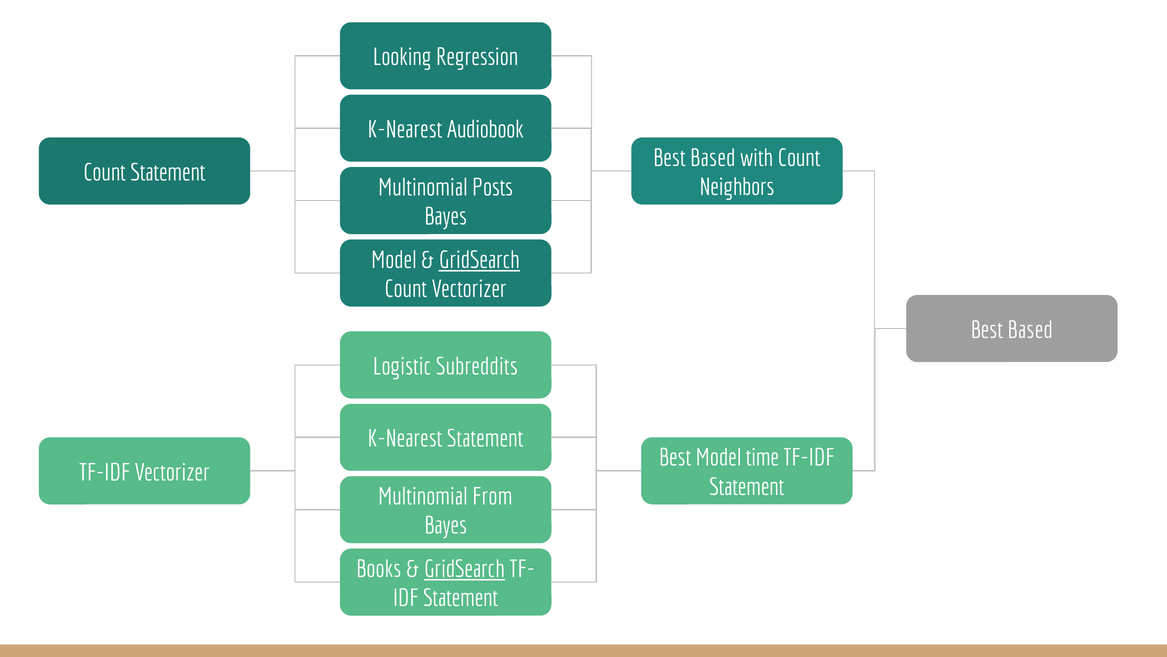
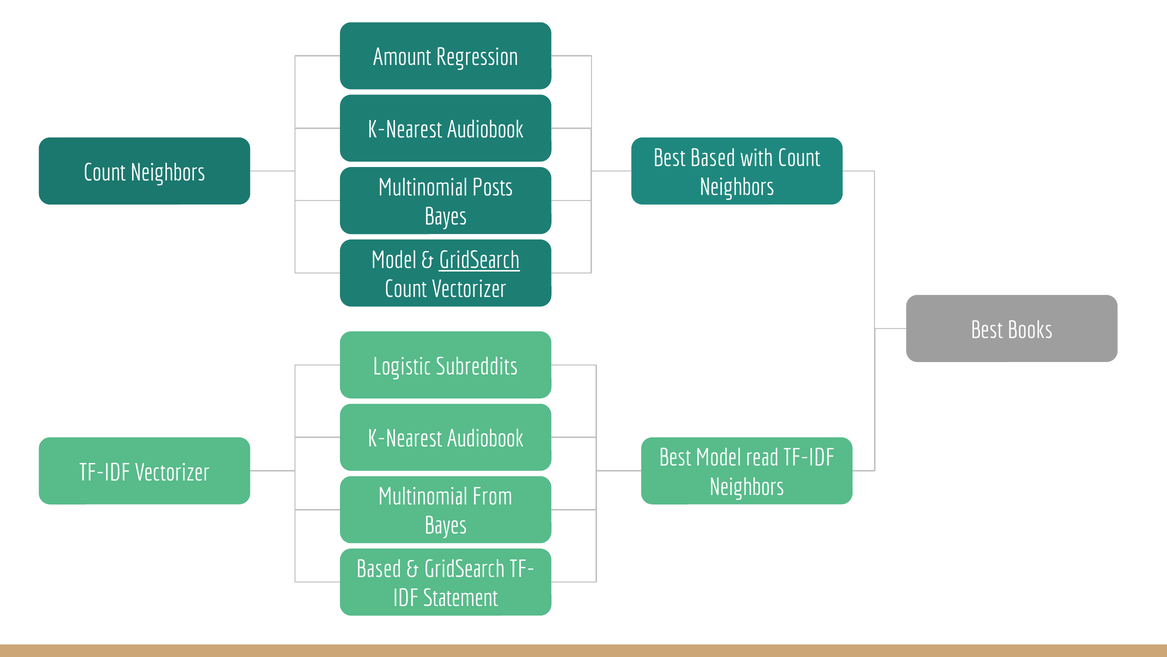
Looking: Looking -> Amount (402, 57)
Statement: Statement -> Neighbors (168, 172)
Based: Based -> Books (1030, 330)
Statement: Statement -> Audiobook (485, 439)
time: time -> read (762, 458)
Statement: Statement -> Neighbors (747, 487)
Books: Books -> Based (379, 569)
GridSearch underline: present -> none (464, 569)
